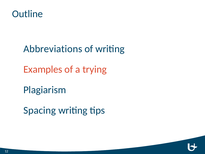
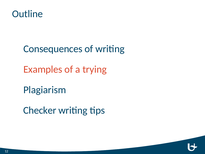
Abbreviations: Abbreviations -> Consequences (53, 49)
Spacing: Spacing -> Checker (40, 110)
